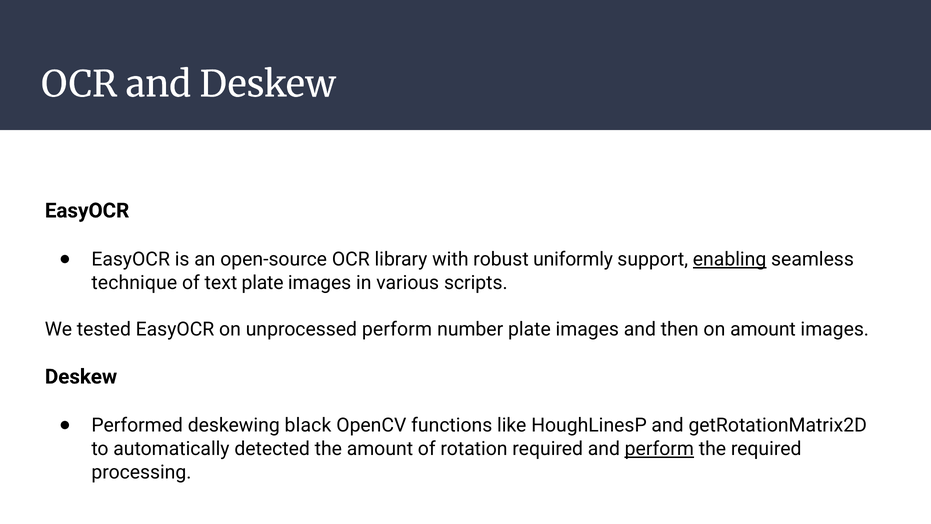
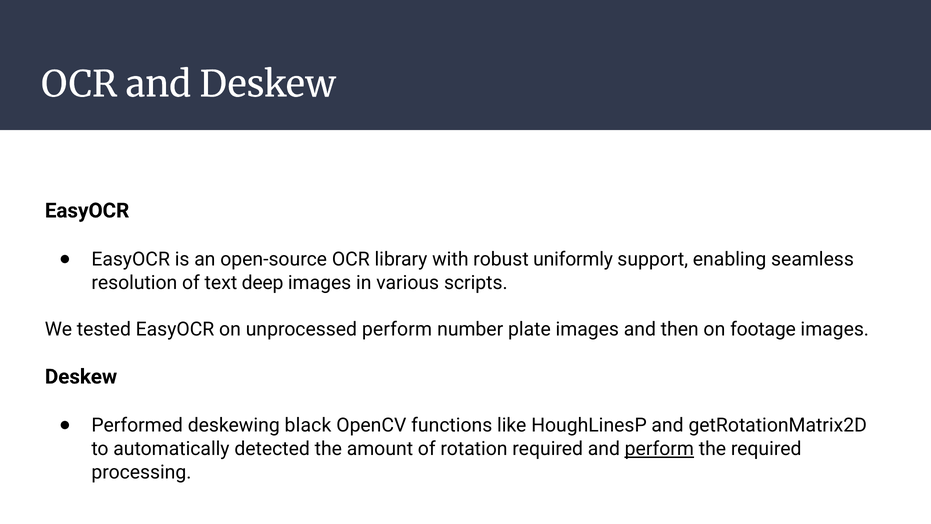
enabling underline: present -> none (730, 259)
technique: technique -> resolution (134, 283)
text plate: plate -> deep (263, 283)
on amount: amount -> footage (763, 329)
